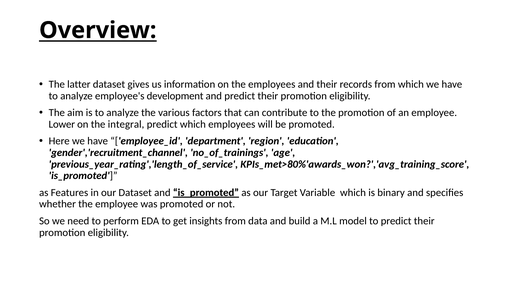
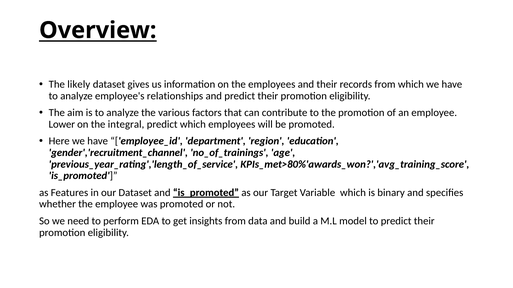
latter: latter -> likely (79, 84)
development: development -> relationships (175, 96)
